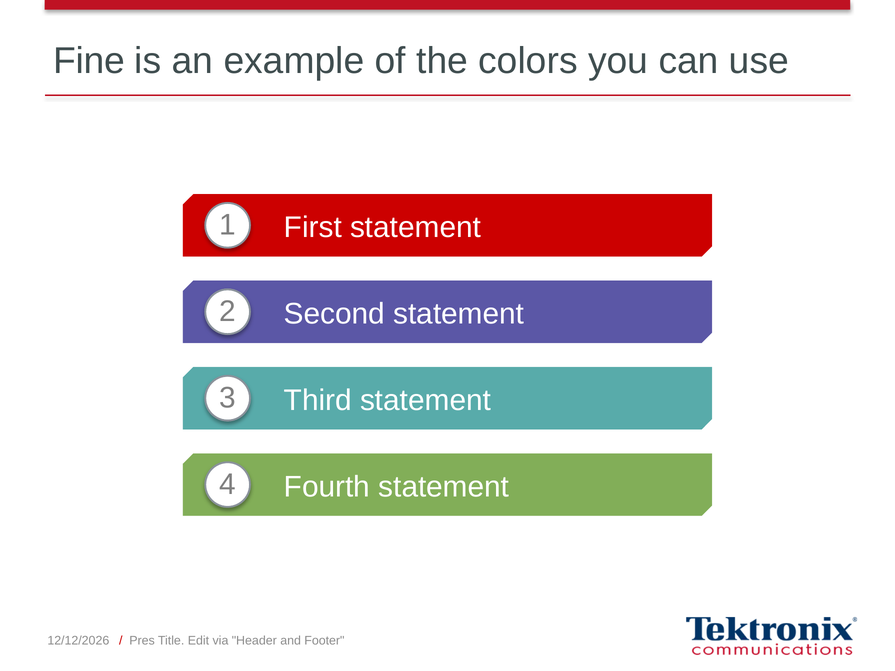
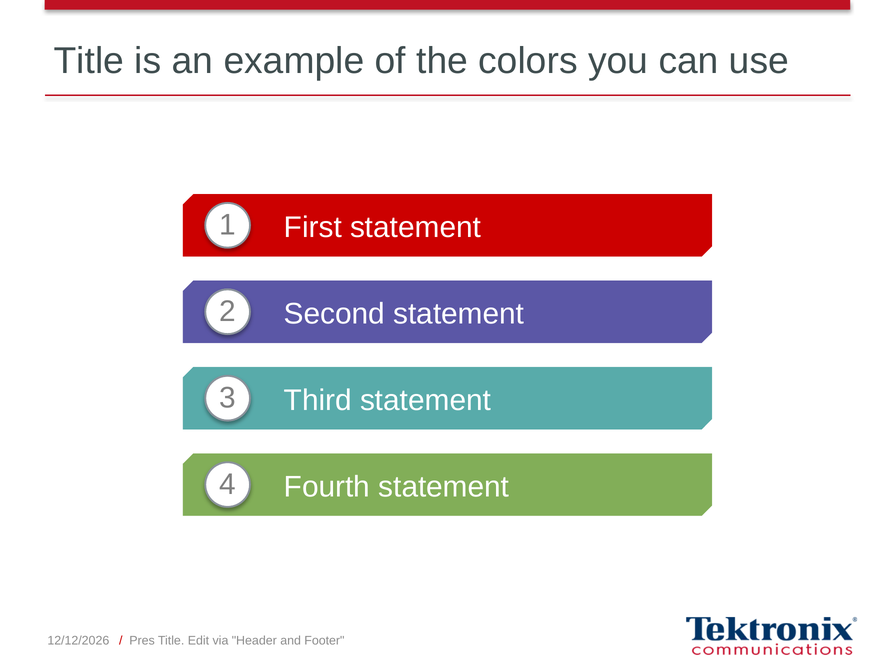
Fine: Fine -> Title (89, 61)
